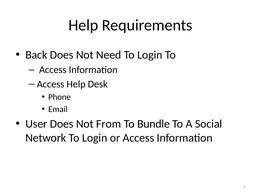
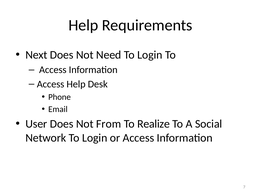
Back: Back -> Next (36, 55)
Bundle: Bundle -> Realize (154, 124)
